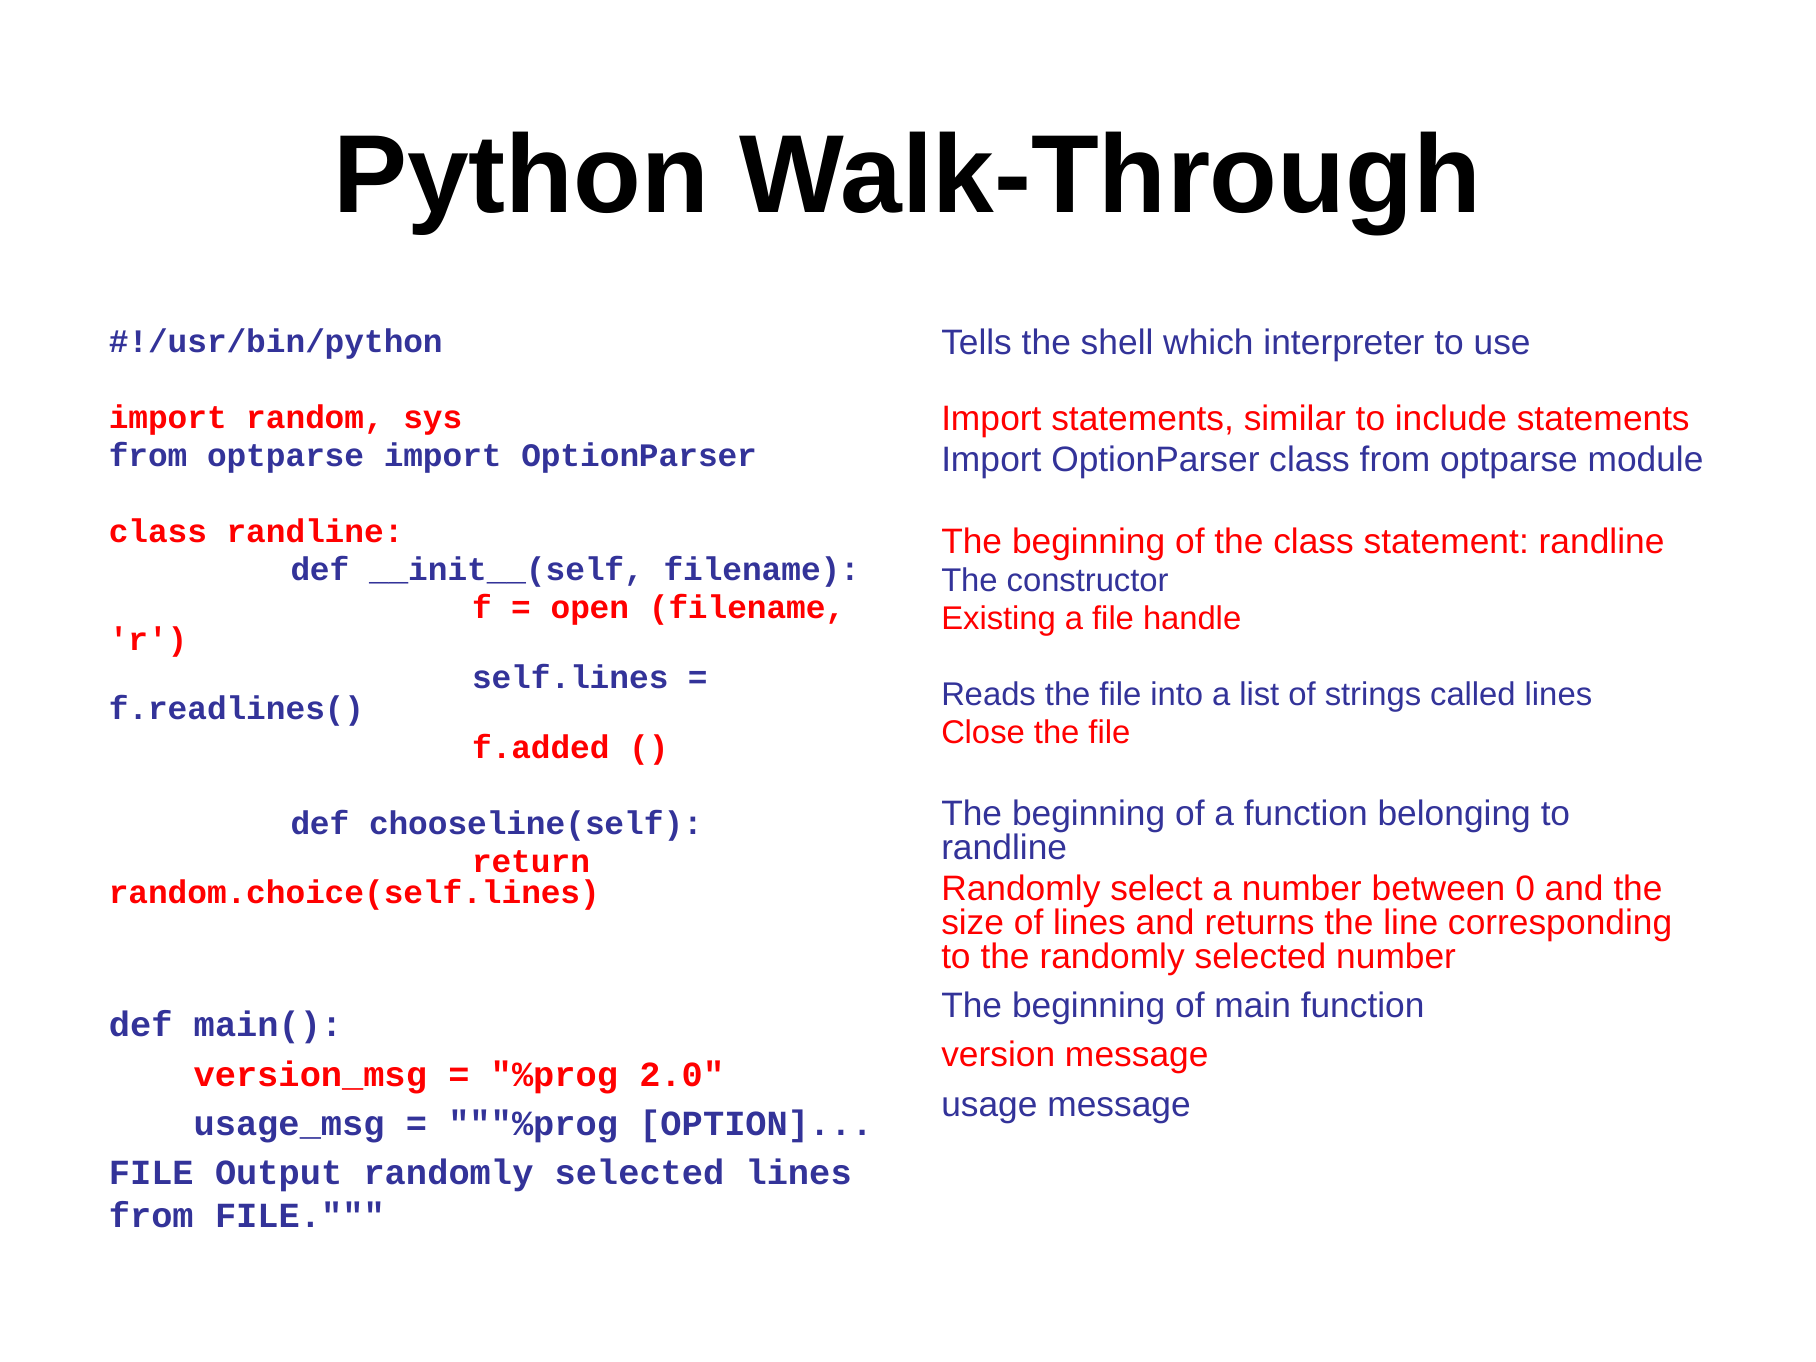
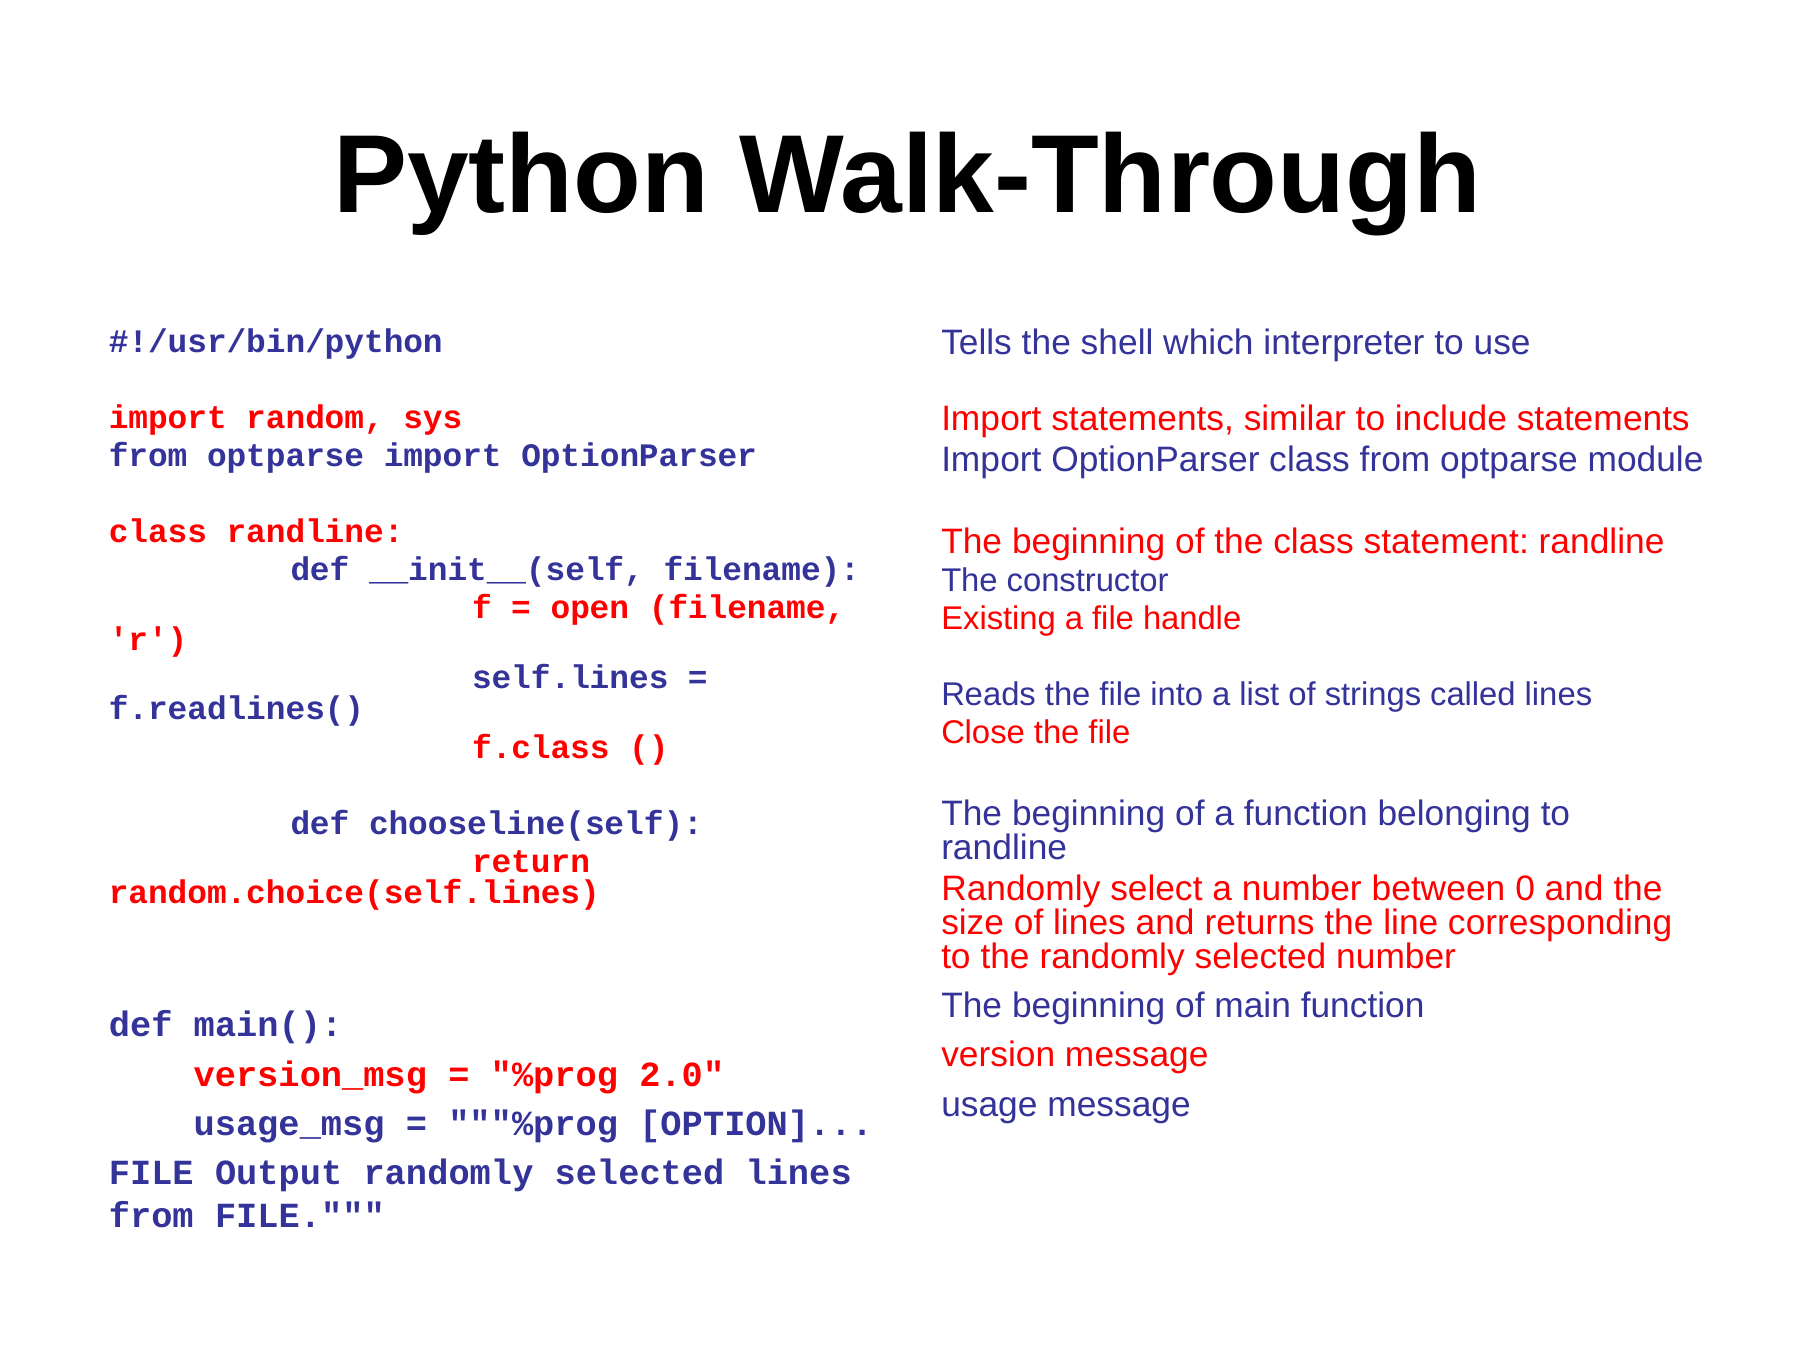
f.added: f.added -> f.class (541, 747)
